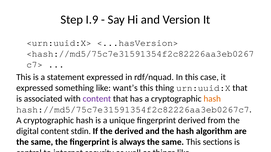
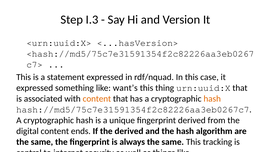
I.9: I.9 -> I.3 (92, 20)
content colour: purple -> orange (97, 99)
stdin: stdin -> ends (81, 132)
sections: sections -> tracking (217, 142)
